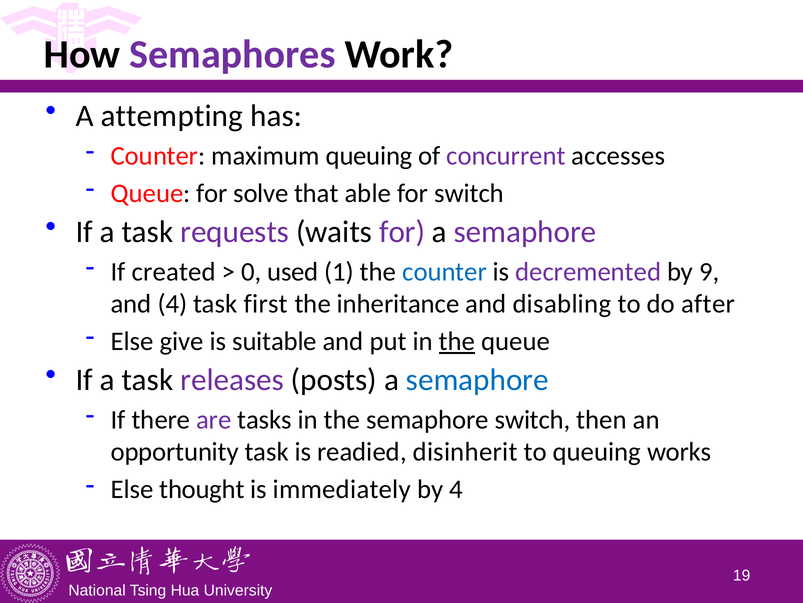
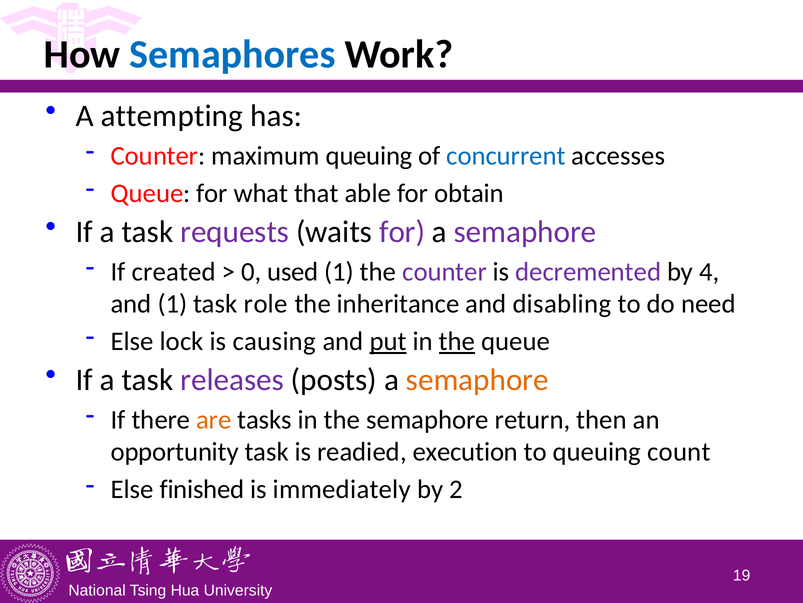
Semaphores colour: purple -> blue (233, 54)
concurrent colour: purple -> blue (506, 156)
solve: solve -> what (261, 193)
for switch: switch -> obtain (469, 193)
counter colour: blue -> purple (445, 271)
9: 9 -> 4 (709, 271)
and 4: 4 -> 1 (172, 304)
first: first -> role (266, 304)
after: after -> need (708, 304)
give: give -> lock (182, 341)
suitable: suitable -> causing (274, 341)
put underline: none -> present (388, 341)
semaphore colour: blue -> orange (477, 379)
are colour: purple -> orange (214, 419)
semaphore switch: switch -> return (533, 419)
disinherit: disinherit -> execution (465, 451)
works: works -> count (679, 451)
thought: thought -> finished (202, 489)
by 4: 4 -> 2 (456, 489)
